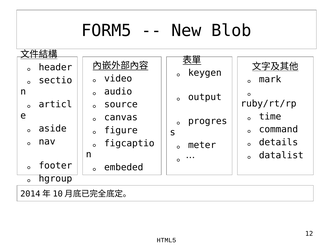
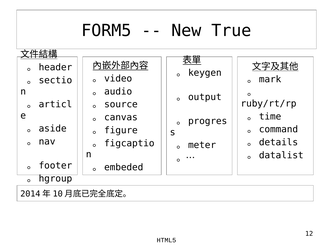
Blob: Blob -> True (231, 31)
